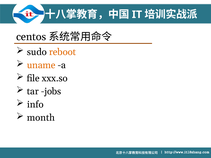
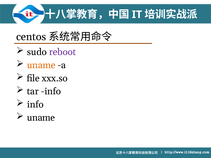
reboot colour: orange -> purple (63, 52)
tar jobs: jobs -> info (51, 92)
month: month -> uname (41, 118)
